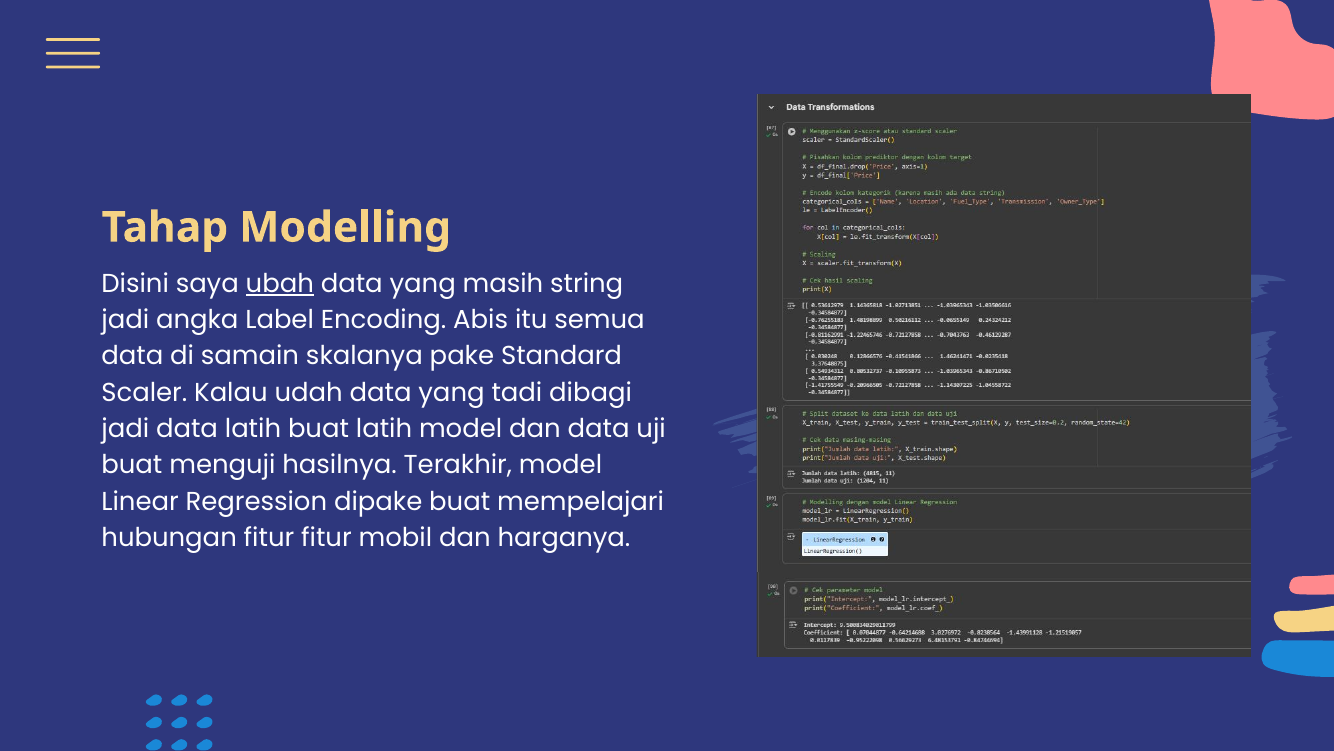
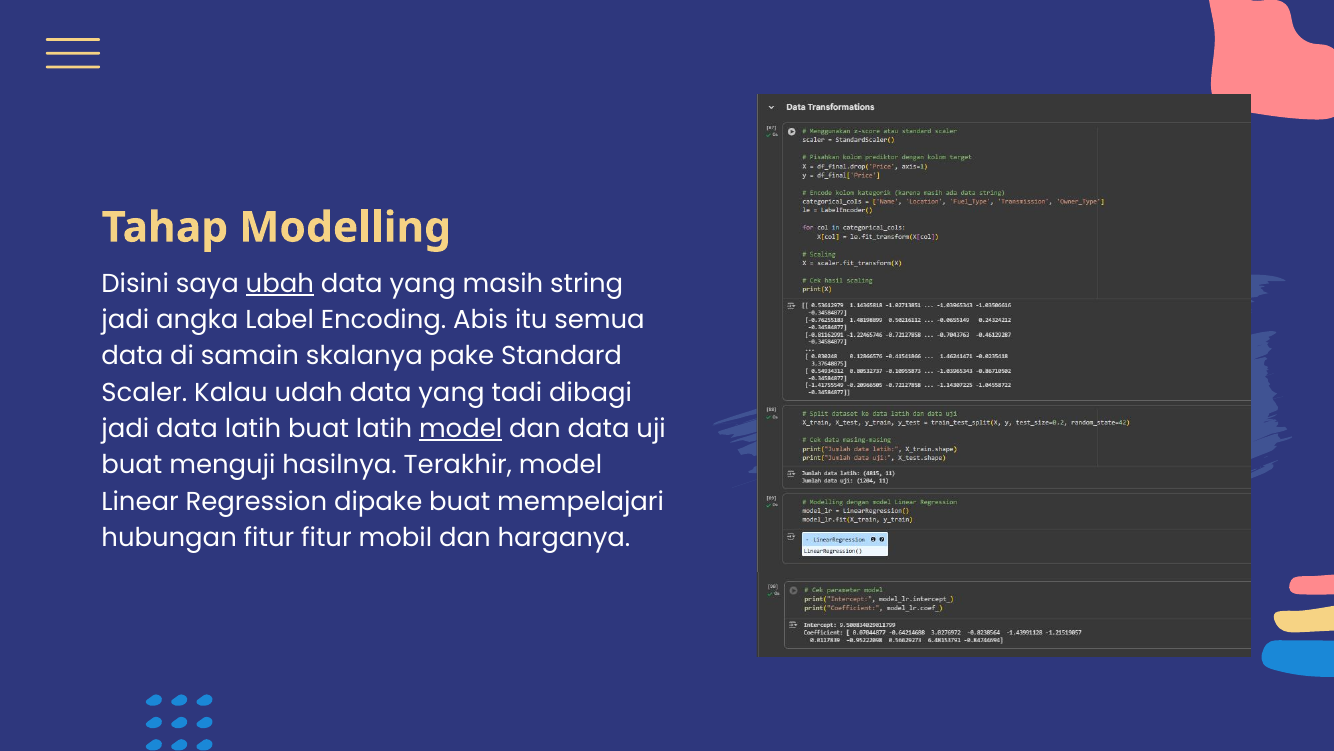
model underline: none -> present (461, 429)
